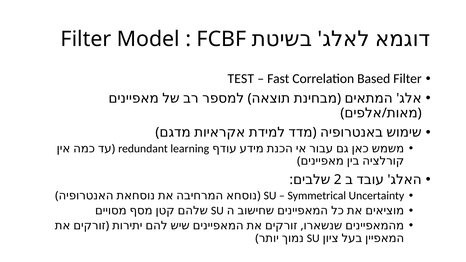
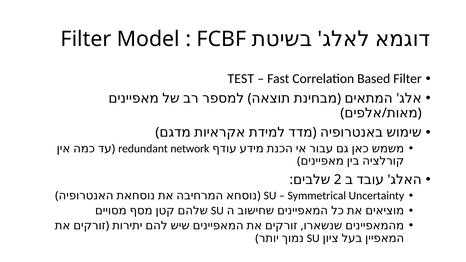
learning: learning -> network (190, 149)
